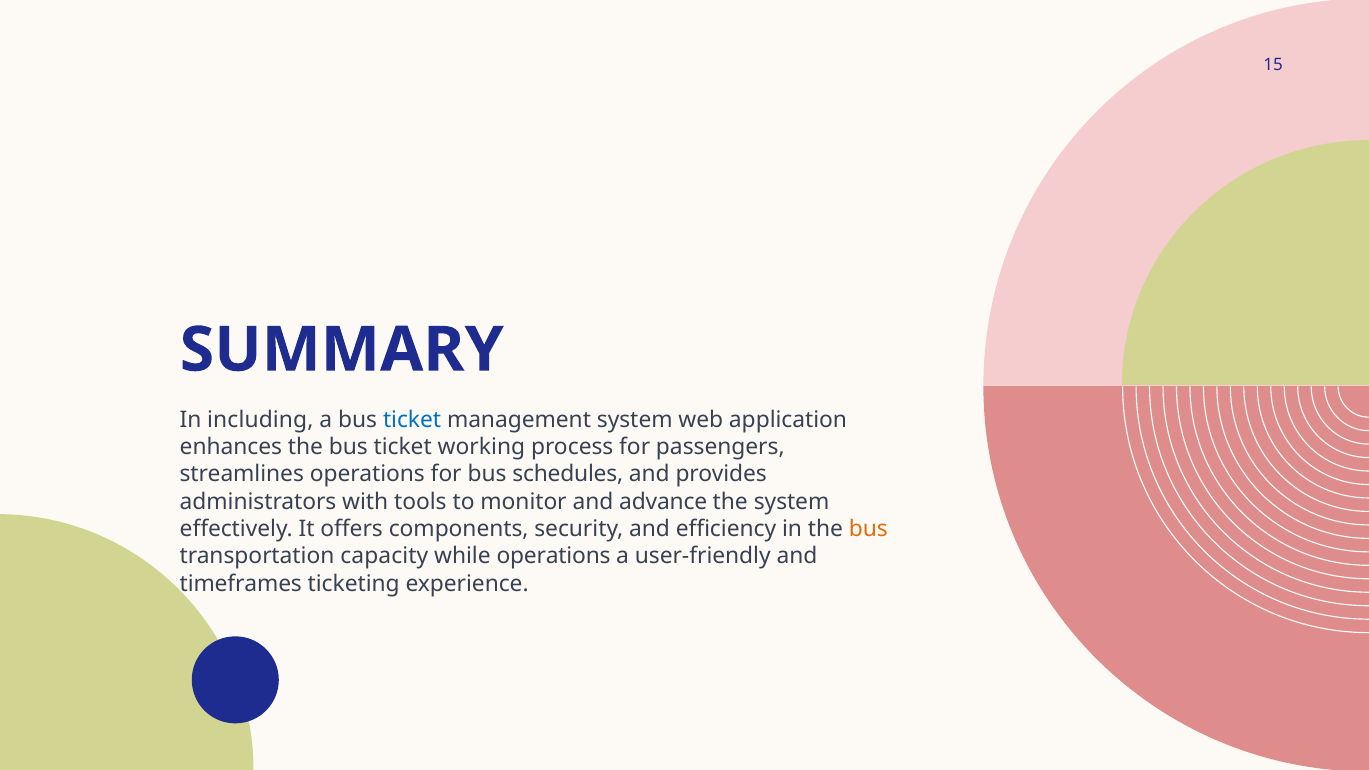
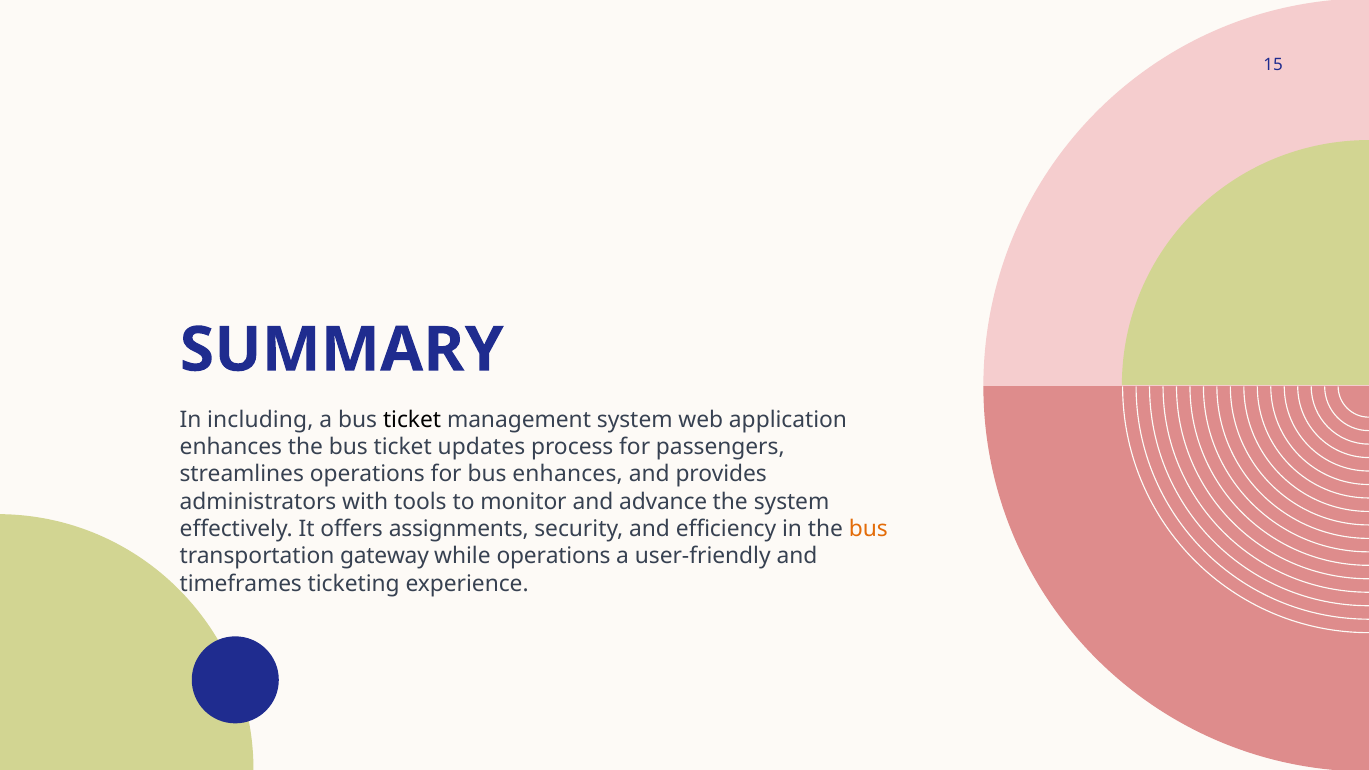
ticket colour: blue -> black (412, 420)
working: working -> updates (481, 447)
bus schedules: schedules -> enhances (568, 474)
components: components -> assignments (459, 529)
capacity: capacity -> gateway (384, 556)
